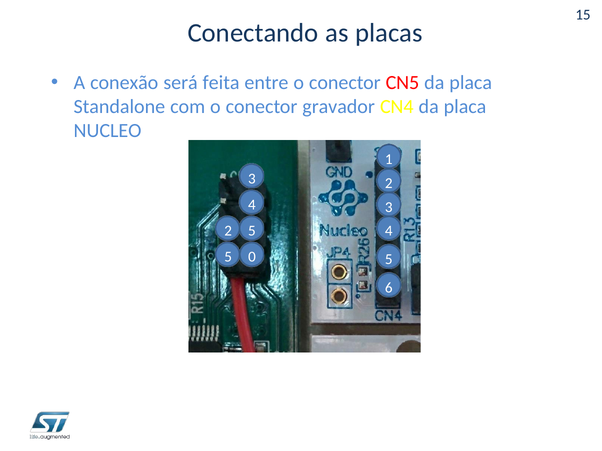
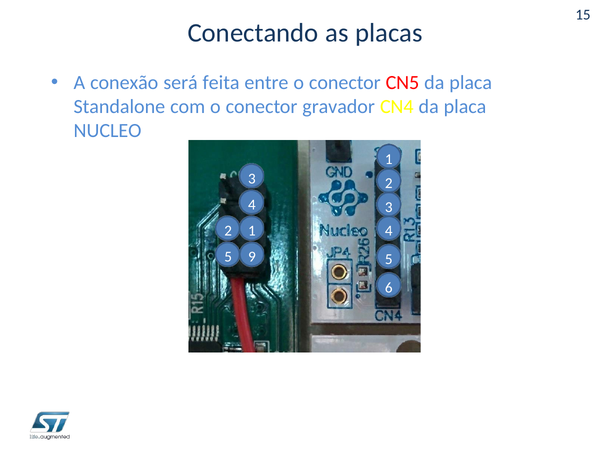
2 5: 5 -> 1 (252, 231)
0: 0 -> 9 (252, 257)
